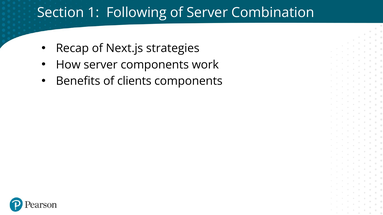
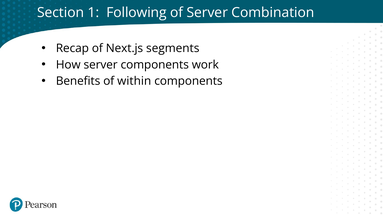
strategies: strategies -> segments (173, 48)
clients: clients -> within (134, 81)
